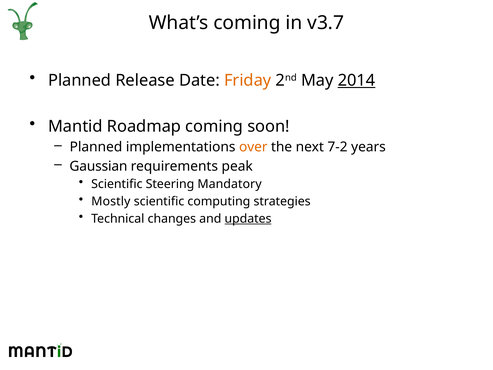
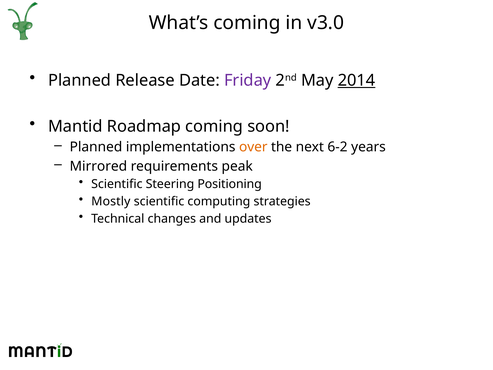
v3.7: v3.7 -> v3.0 (326, 23)
Friday colour: orange -> purple (248, 80)
7-2: 7-2 -> 6-2 (338, 147)
Gaussian: Gaussian -> Mirrored (98, 166)
Mandatory: Mandatory -> Positioning (230, 184)
updates underline: present -> none (248, 219)
